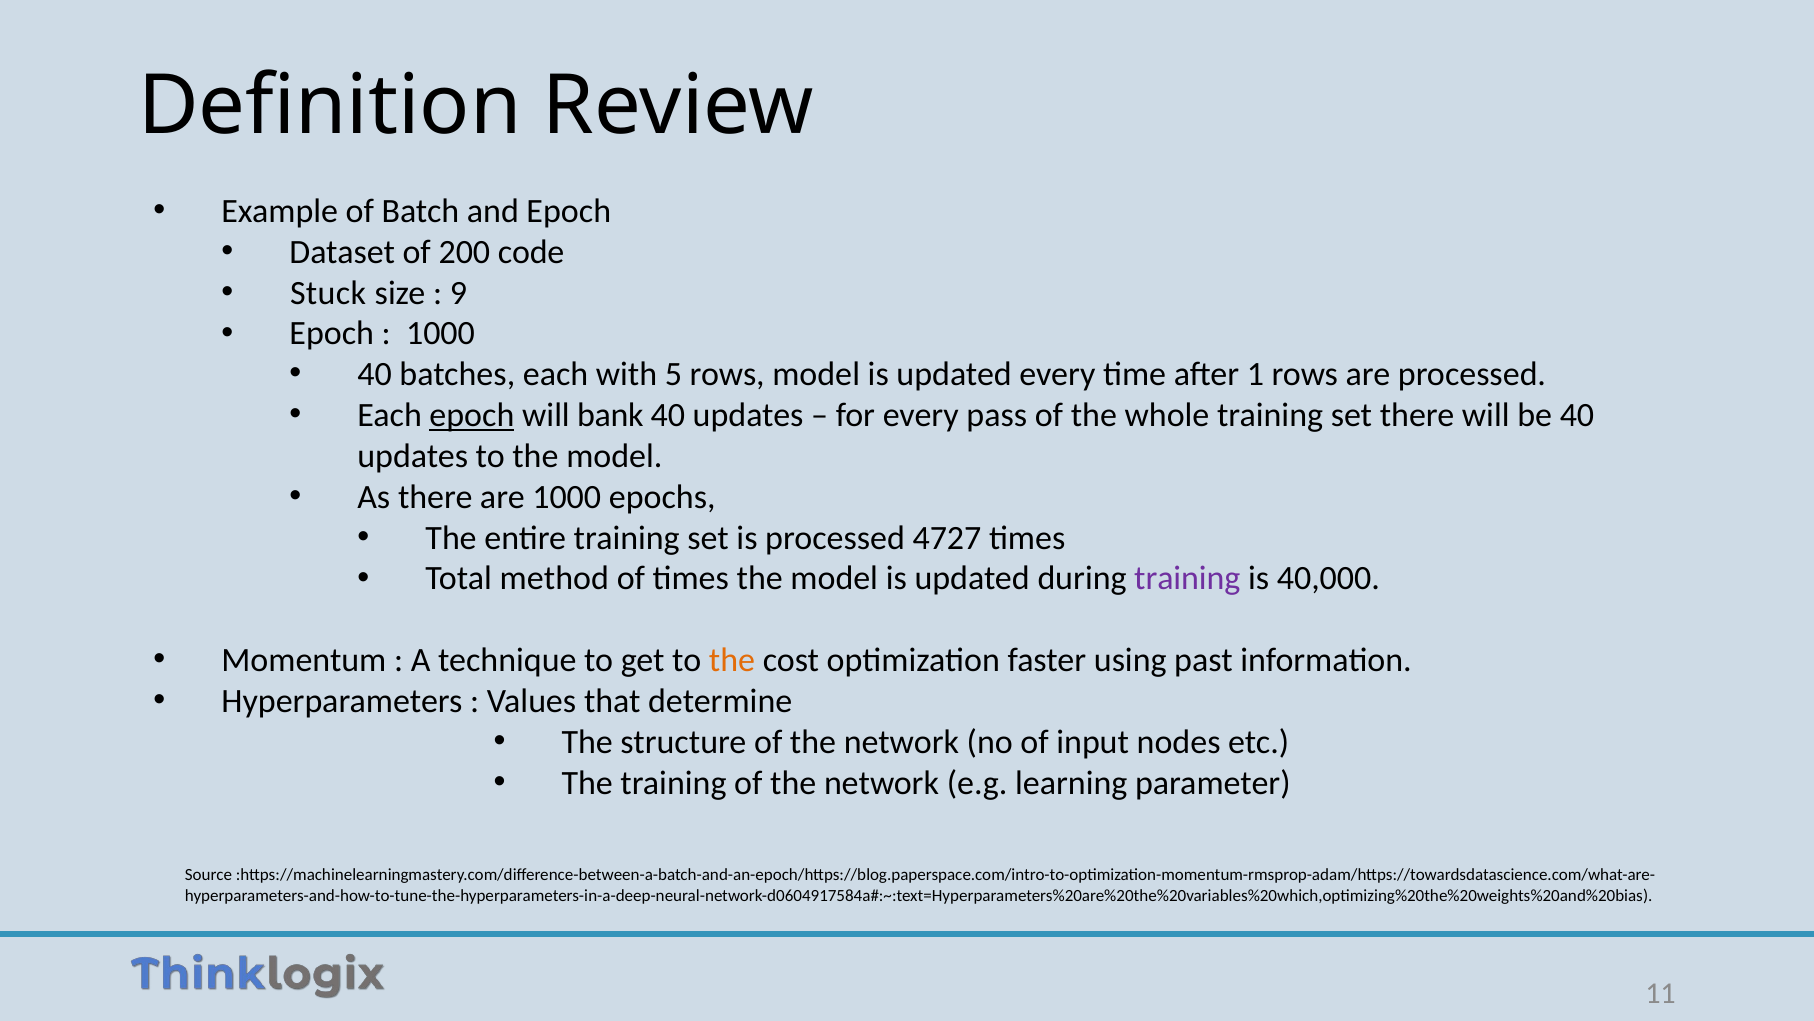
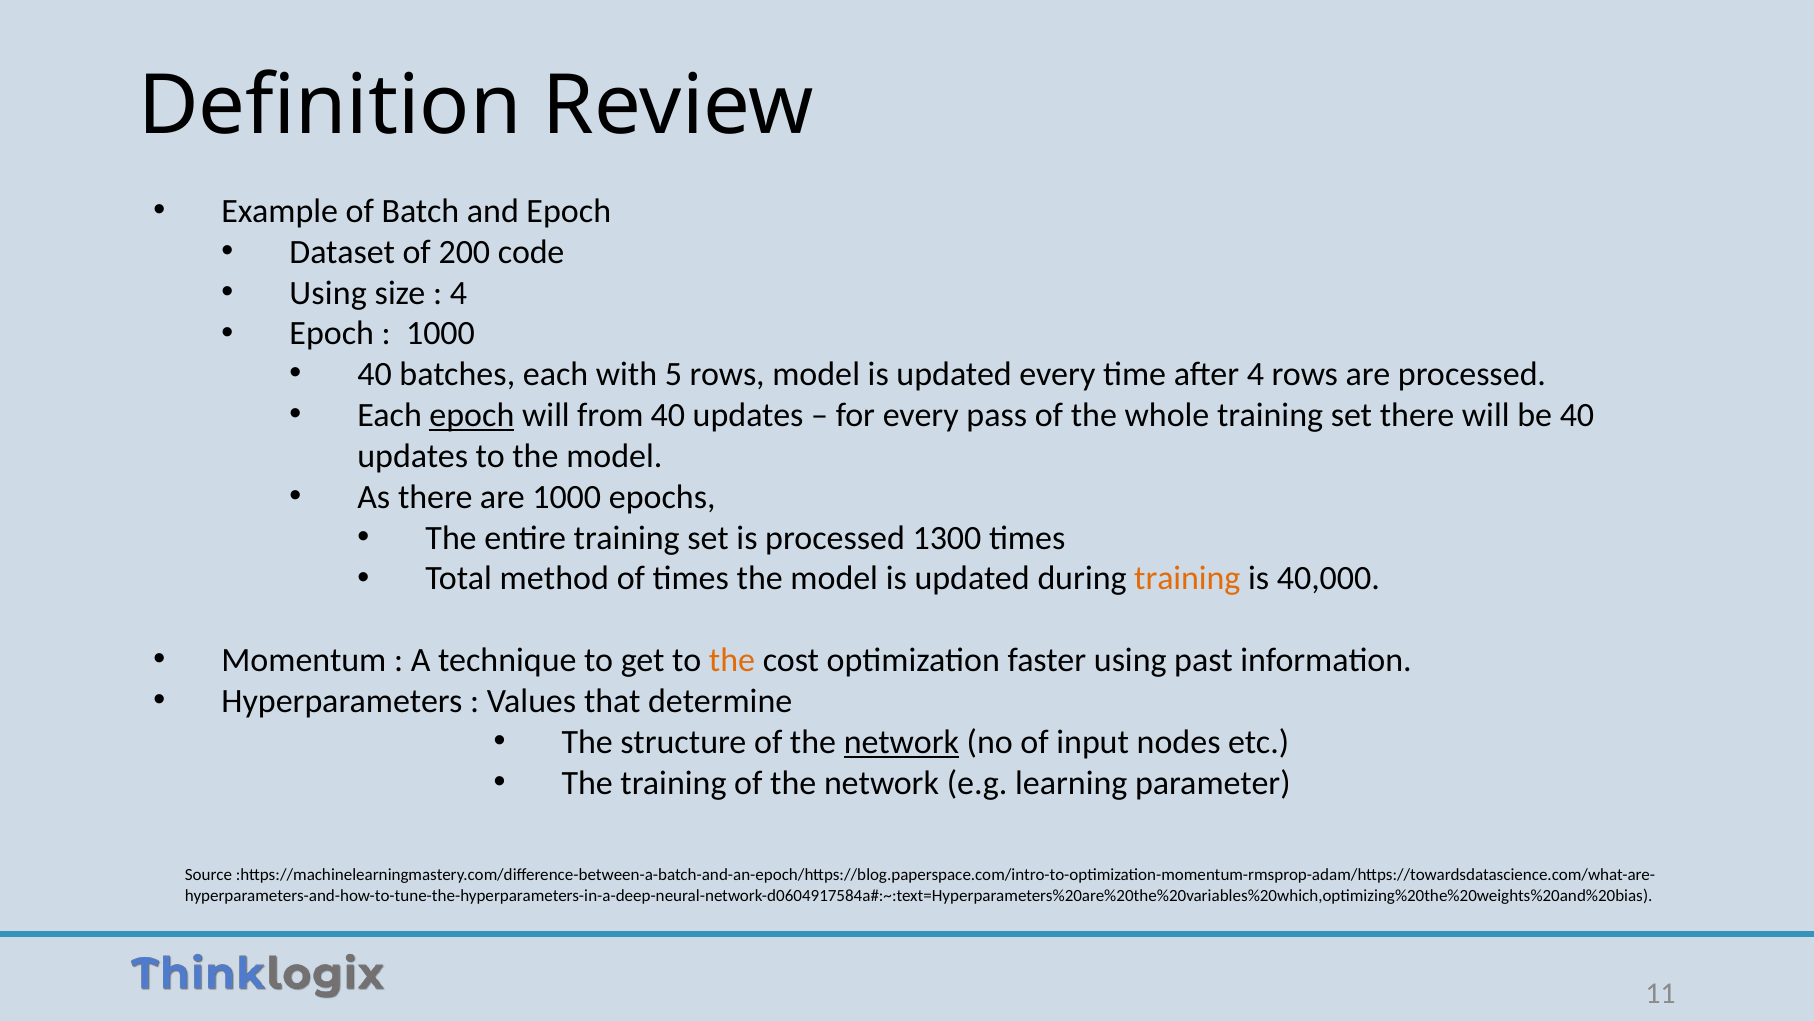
Stuck: Stuck -> Using (328, 293)
9: 9 -> 4 (458, 293)
after 1: 1 -> 4 (1255, 374)
bank: bank -> from (610, 415)
4727: 4727 -> 1300 (947, 538)
training colour: purple -> orange (1187, 578)
network underline: none -> present (901, 742)
